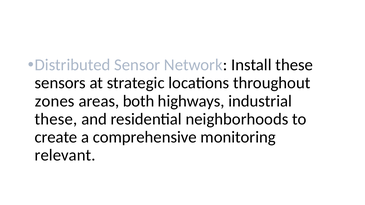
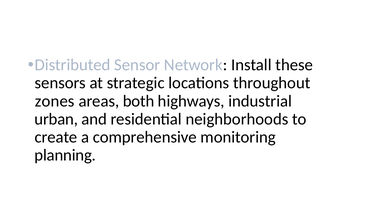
these: these -> urban (56, 119)
relevant: relevant -> planning (65, 155)
